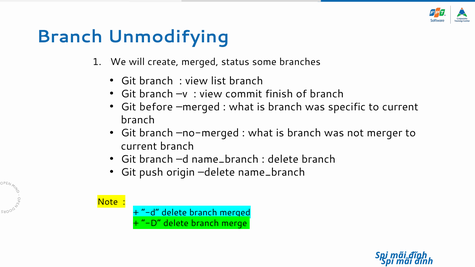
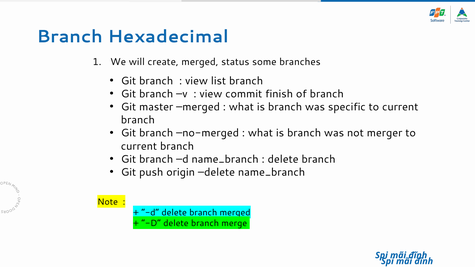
Unmodifying: Unmodifying -> Hexadecimal (168, 36)
before: before -> master (156, 107)
